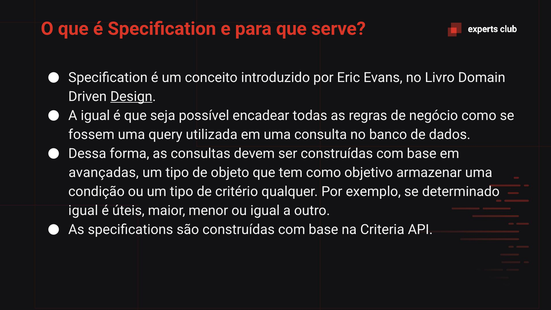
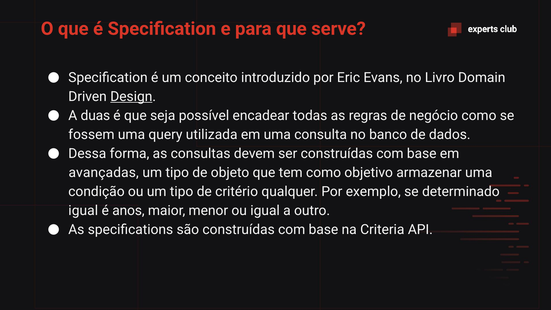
A igual: igual -> duas (95, 115)
úteis: úteis -> anos (128, 210)
